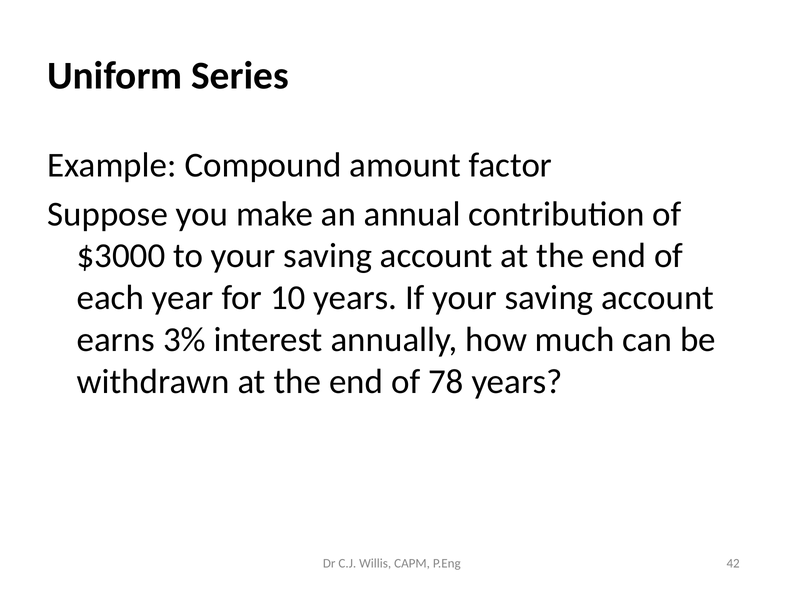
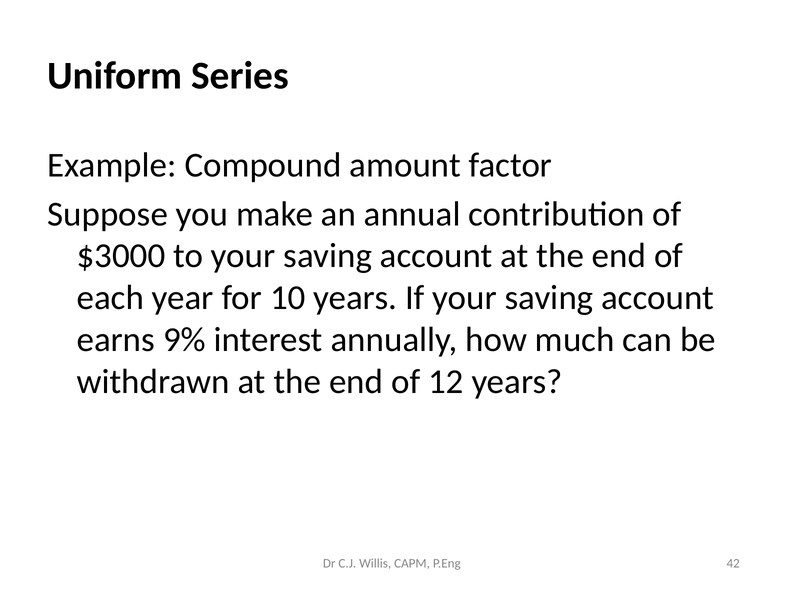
3%: 3% -> 9% (184, 340)
78: 78 -> 12 (446, 382)
